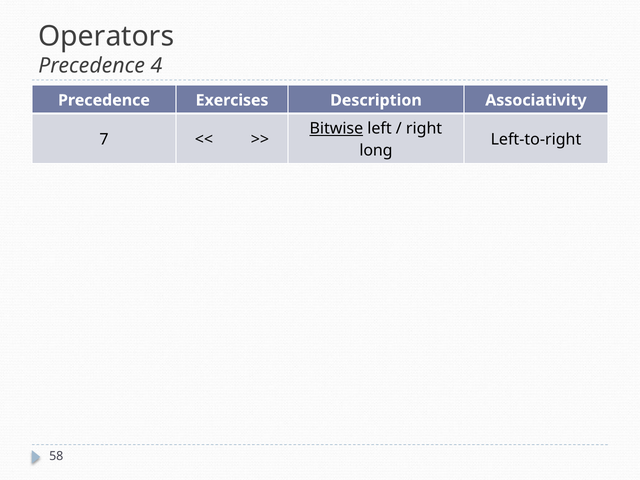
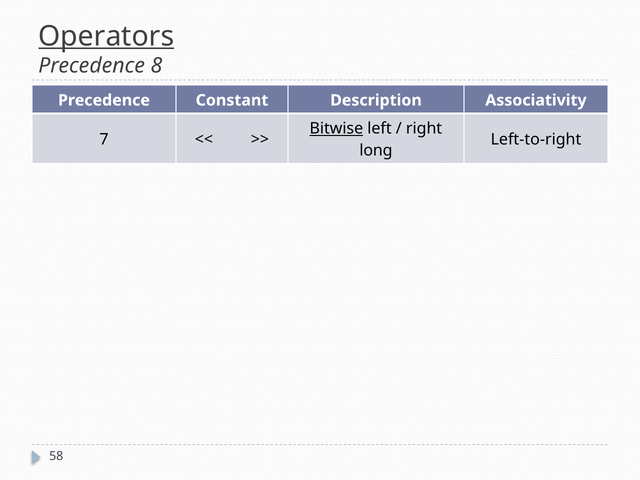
Operators underline: none -> present (106, 36)
4: 4 -> 8 (156, 66)
Exercises: Exercises -> Constant (232, 100)
